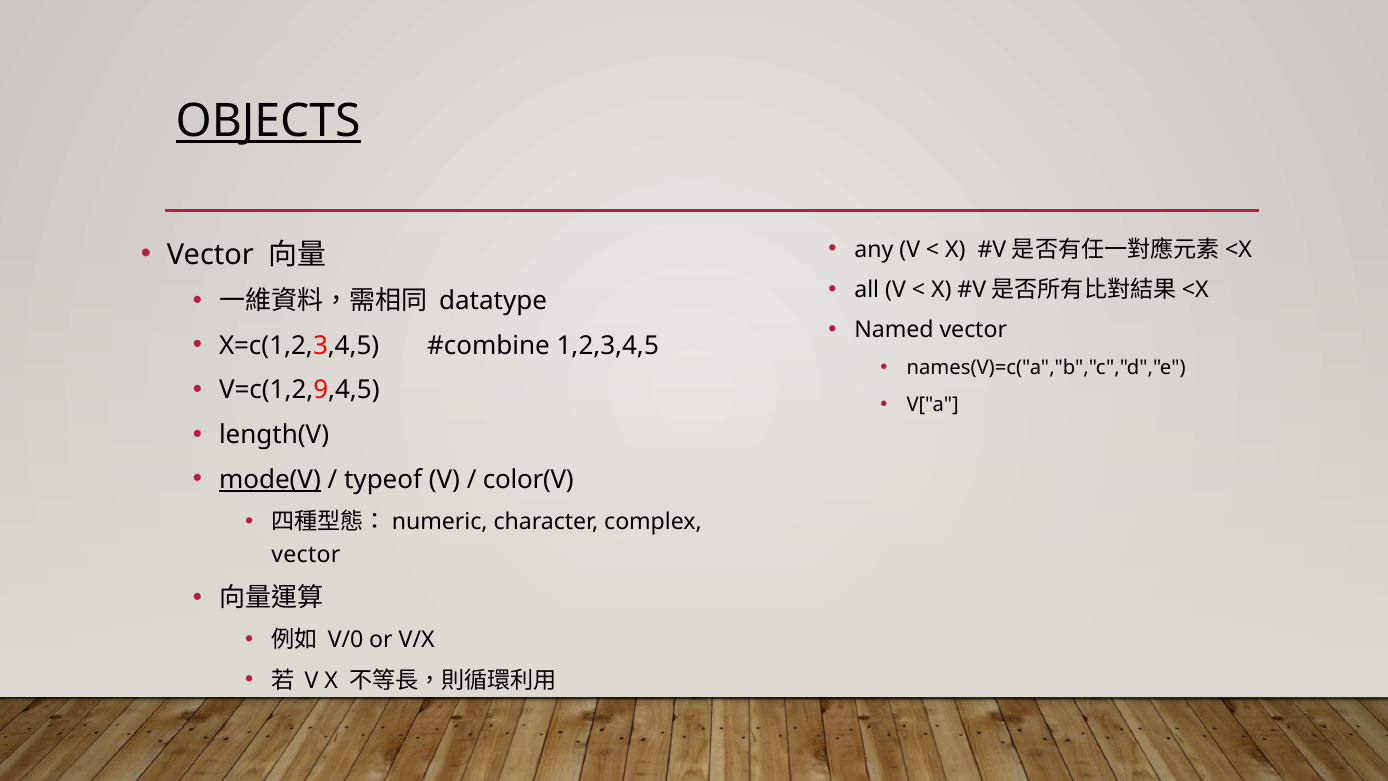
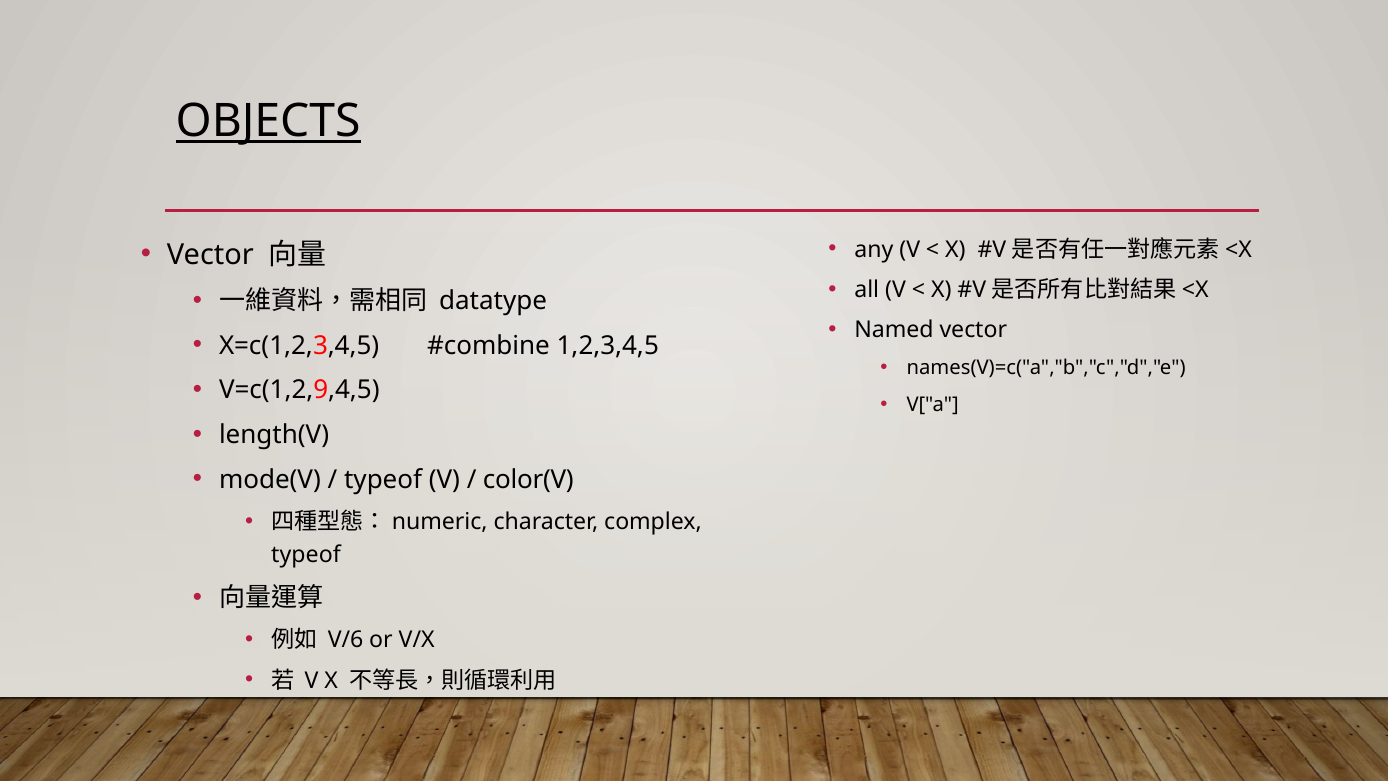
mode(V underline: present -> none (270, 480)
vector: vector -> typeof (306, 555)
V/0: V/0 -> V/6 (346, 640)
